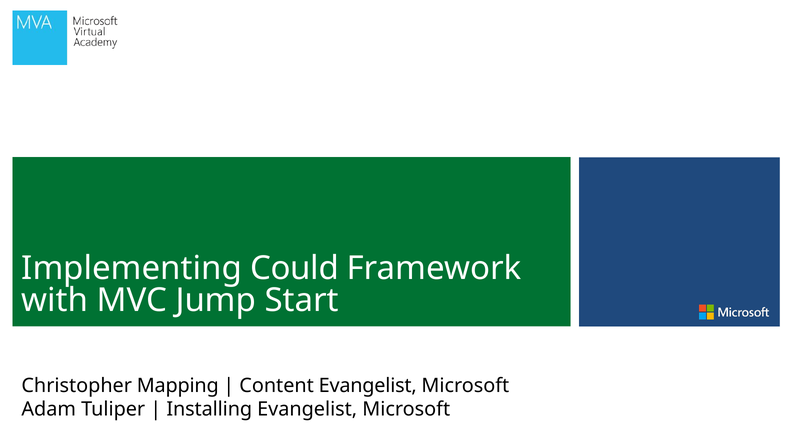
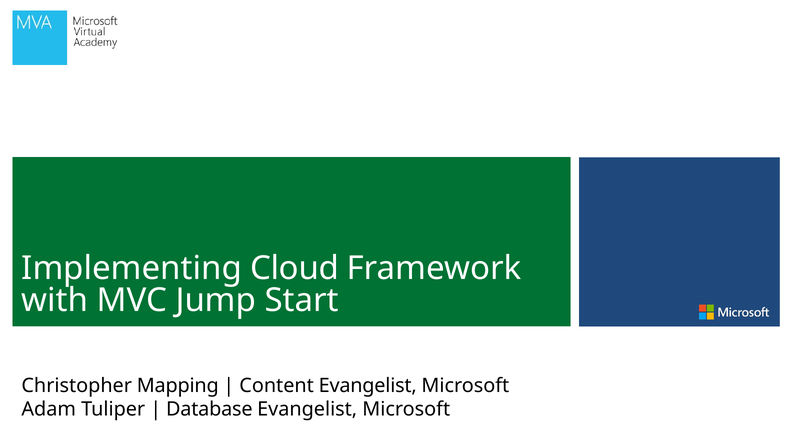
Could: Could -> Cloud (295, 269)
Installing: Installing -> Database (209, 409)
